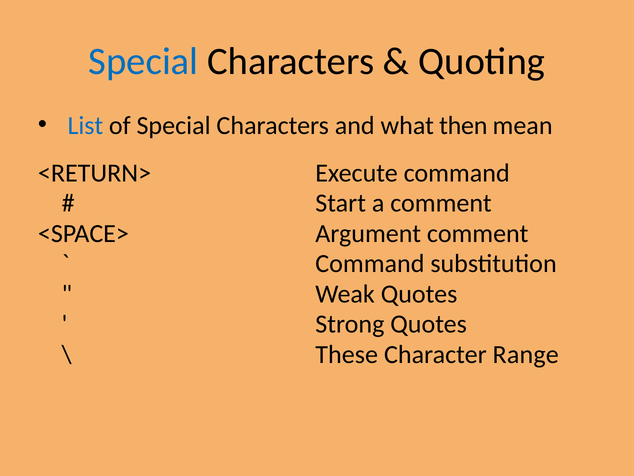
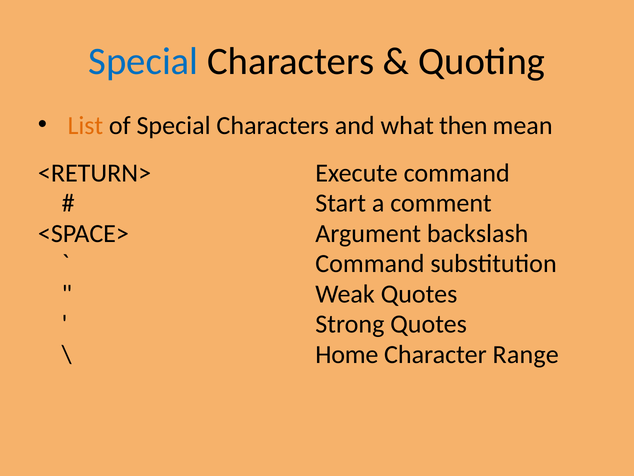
List colour: blue -> orange (85, 125)
Argument comment: comment -> backslash (478, 233)
These: These -> Home (347, 354)
